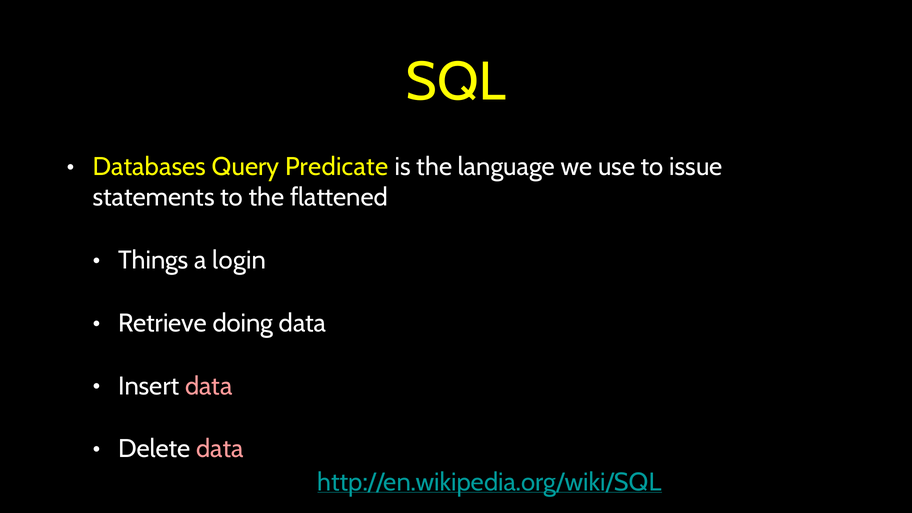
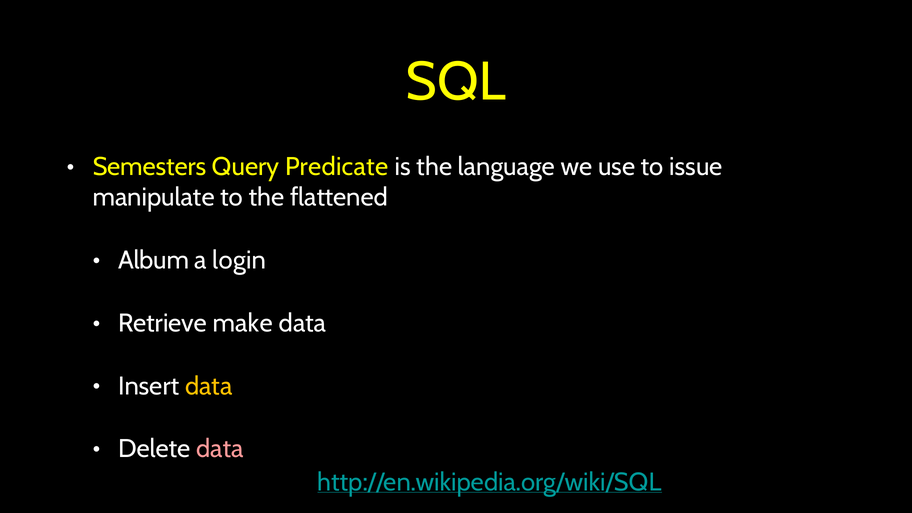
Databases: Databases -> Semesters (149, 167)
statements: statements -> manipulate (154, 197)
Things: Things -> Album (154, 260)
doing: doing -> make (243, 323)
data colour: pink -> yellow (209, 386)
